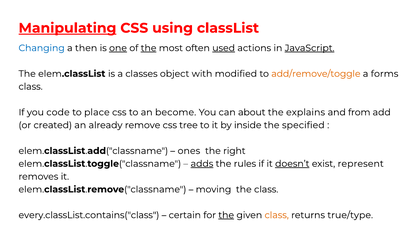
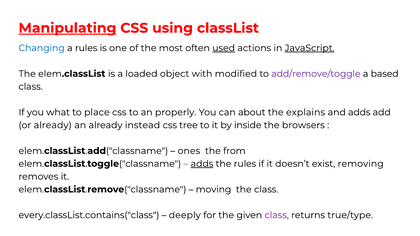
a then: then -> rules (86, 48)
one underline: present -> none (118, 48)
the underline: present -> none (149, 48)
classes: classes -> loaded (141, 74)
add/remove/toggle colour: orange -> purple (316, 74)
forms: forms -> based (385, 74)
code: code -> what (58, 112)
become: become -> properly (176, 112)
and from: from -> adds (359, 112)
or created: created -> already (53, 125)
remove: remove -> instead (143, 125)
specified: specified -> browsers (303, 125)
right: right -> from (234, 151)
doesn’t underline: present -> none (292, 164)
represent: represent -> removing (361, 164)
certain: certain -> deeply (185, 215)
the underline: present -> none (226, 215)
class colour: orange -> purple (277, 215)
